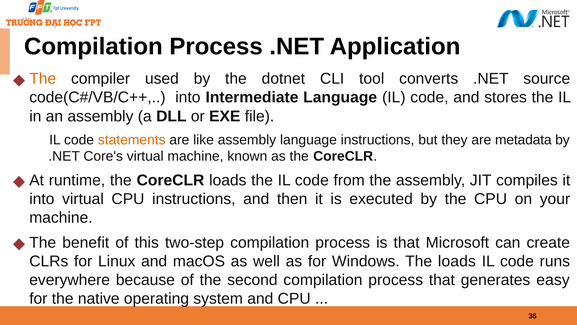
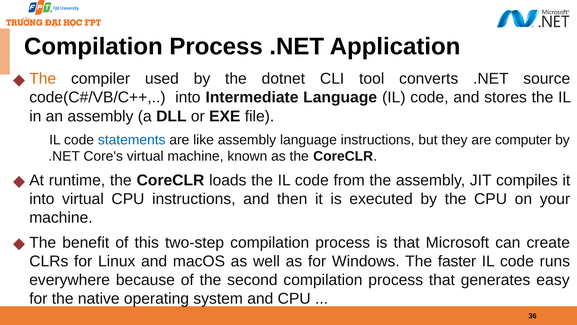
statements colour: orange -> blue (132, 140)
metadata: metadata -> computer (523, 140)
The loads: loads -> faster (457, 261)
